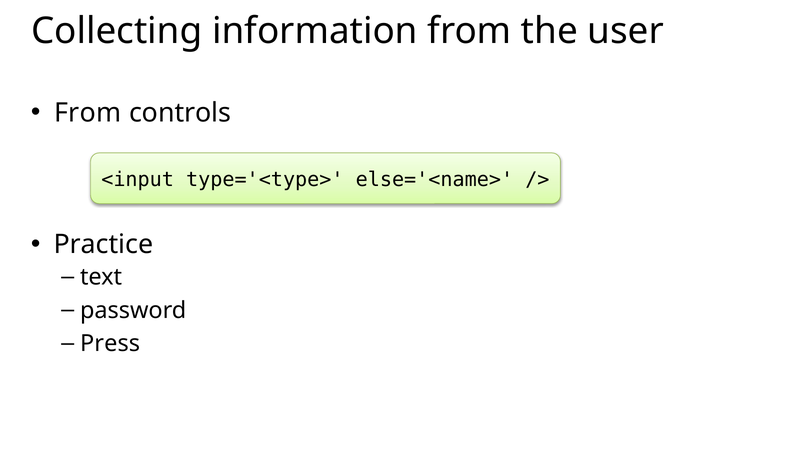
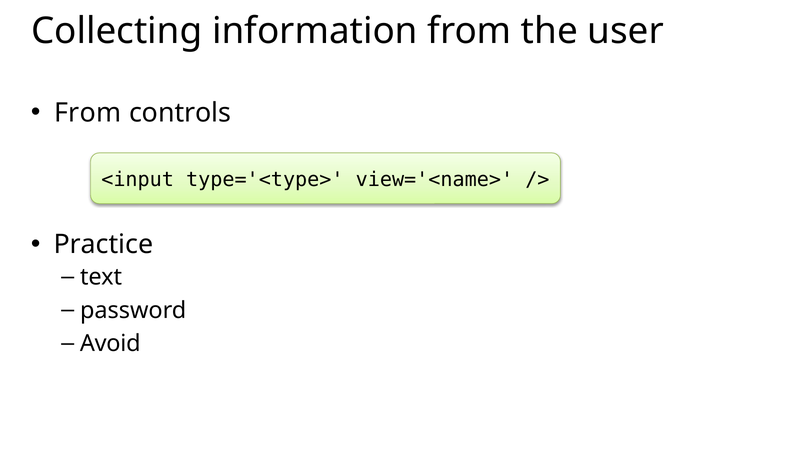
else='<name>: else='<name> -> view='<name> (434, 180)
Press: Press -> Avoid (110, 343)
